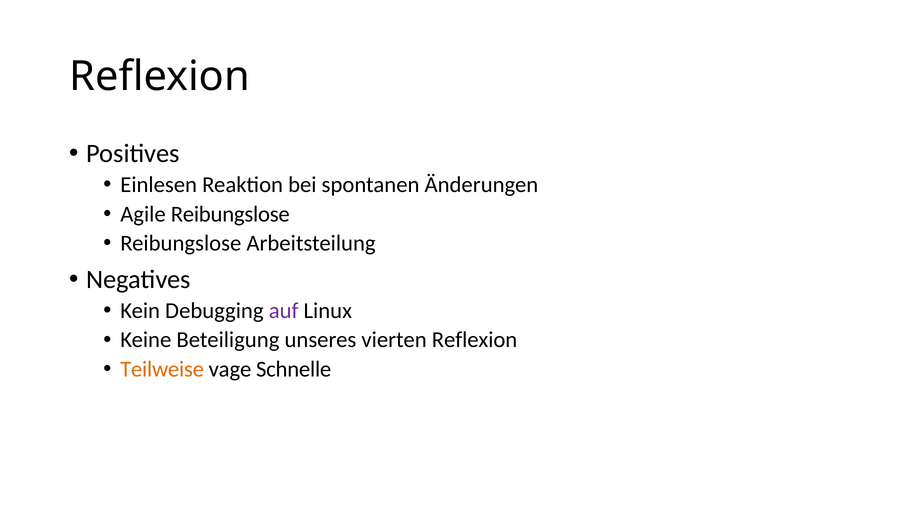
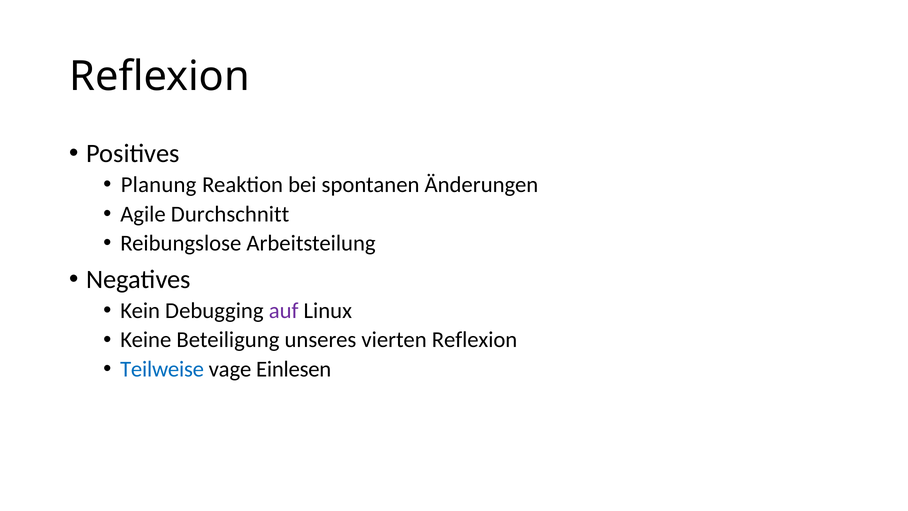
Einlesen: Einlesen -> Planung (159, 185)
Agile Reibungslose: Reibungslose -> Durchschnitt (230, 214)
Teilweise colour: orange -> blue (162, 369)
Schnelle: Schnelle -> Einlesen (294, 369)
